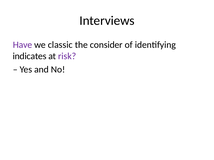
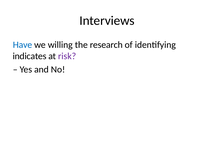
Have colour: purple -> blue (22, 45)
classic: classic -> willing (60, 45)
consider: consider -> research (106, 45)
